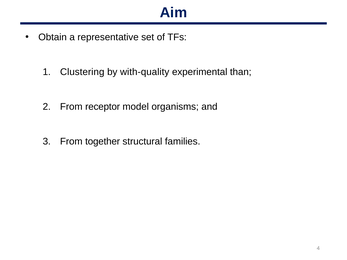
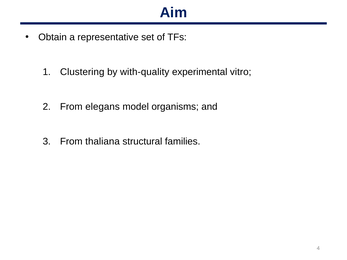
than: than -> vitro (241, 72)
receptor: receptor -> elegans (103, 107)
together: together -> thaliana (103, 141)
